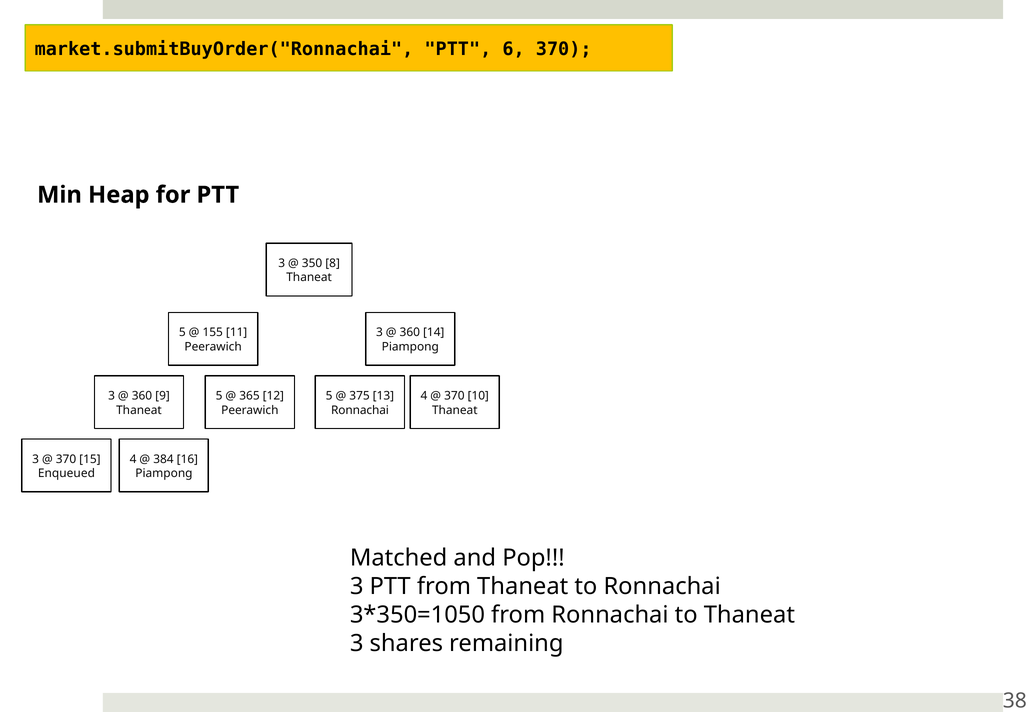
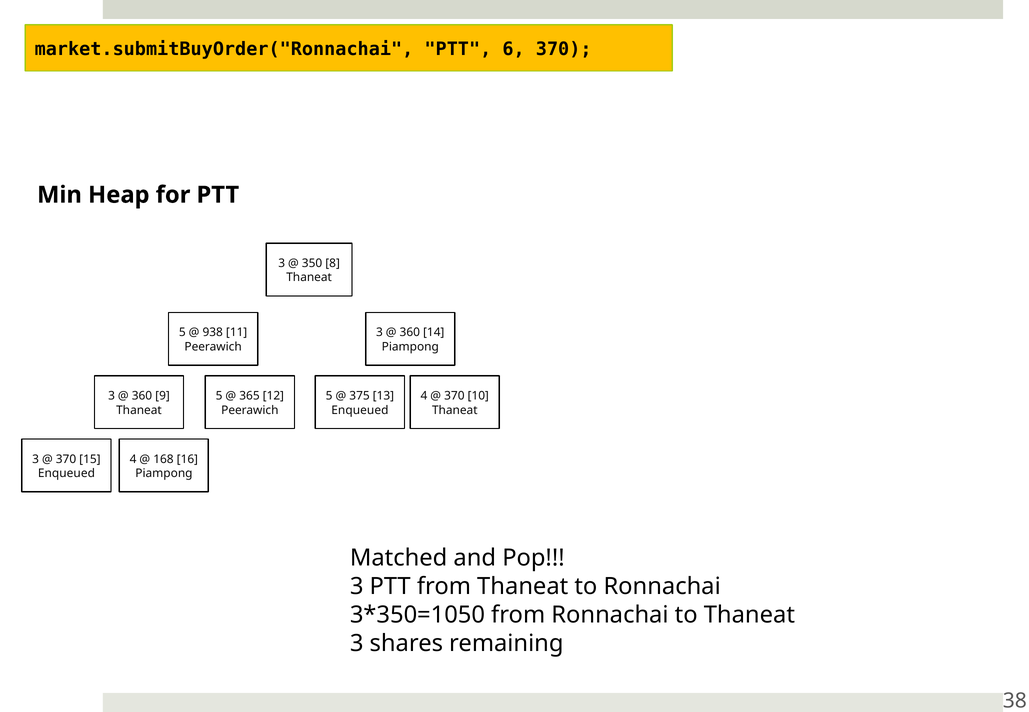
155: 155 -> 938 (213, 333)
Ronnachai: Ronnachai -> Enqueued (360, 410)
384: 384 -> 168 (163, 459)
